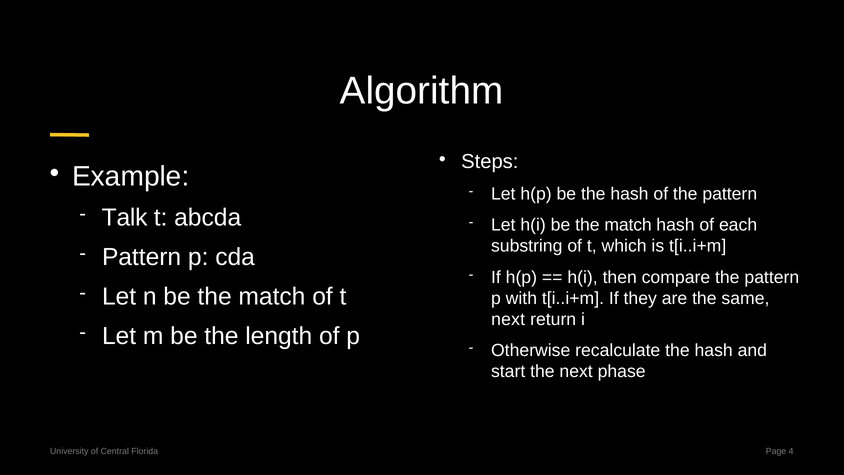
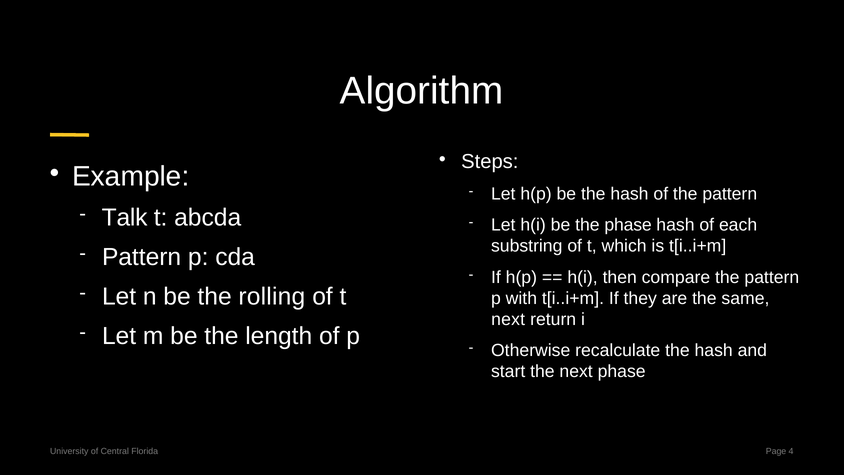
h(i be the match: match -> phase (628, 225)
n be the match: match -> rolling (272, 297)
